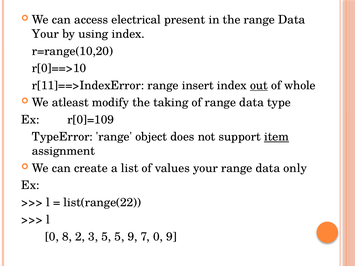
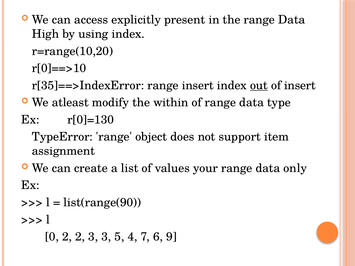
electrical: electrical -> explicitly (136, 20)
Your: Your -> High (45, 34)
r[11]==>IndexError: r[11]==>IndexError -> r[35]==>IndexError (88, 85)
of whole: whole -> insert (300, 85)
taking: taking -> within (171, 103)
r[0]=109: r[0]=109 -> r[0]=130 (91, 120)
item underline: present -> none (276, 137)
list(range(22: list(range(22 -> list(range(90 (102, 203)
0 8: 8 -> 2 (67, 237)
3 5: 5 -> 3 (106, 237)
5 9: 9 -> 4 (133, 237)
7 0: 0 -> 6 (158, 237)
